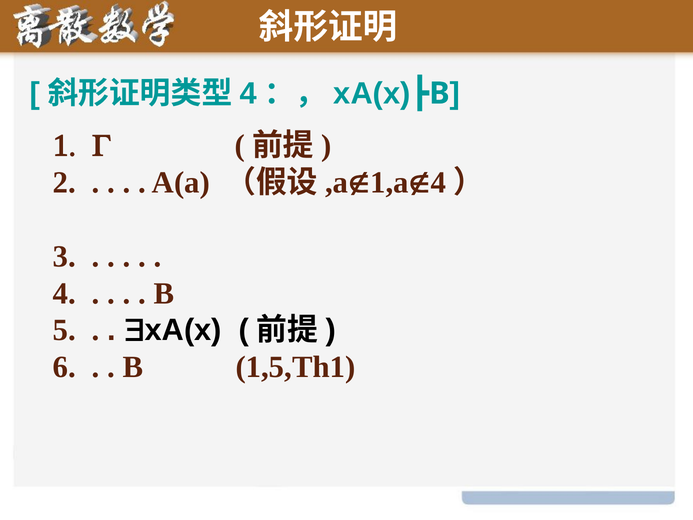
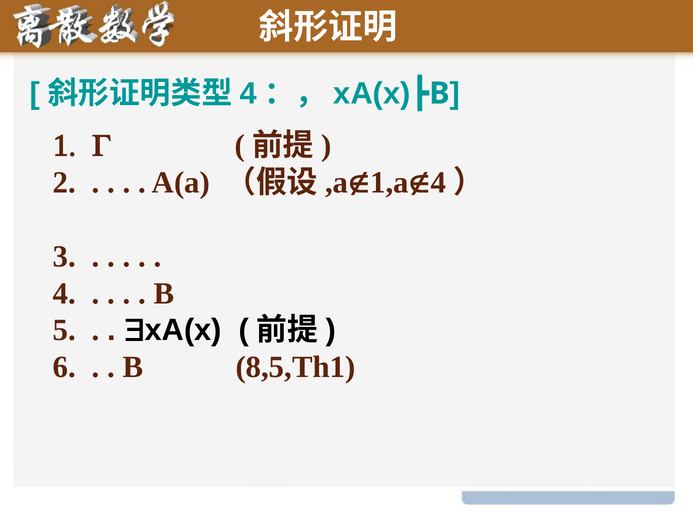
1,5,Th1: 1,5,Th1 -> 8,5,Th1 (296, 367)
